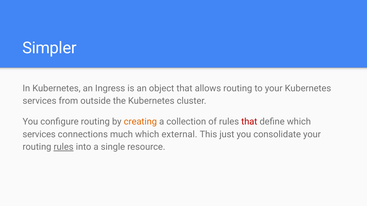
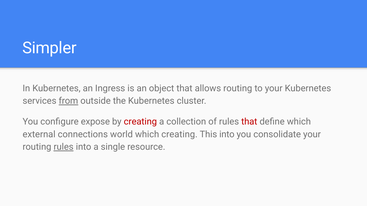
from underline: none -> present (68, 101)
configure routing: routing -> expose (95, 122)
creating colour: orange -> red (140, 122)
services: services -> external (39, 135)
much: much -> world (121, 135)
which external: external -> creating (179, 135)
This just: just -> into (227, 135)
